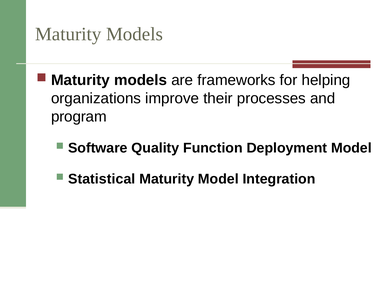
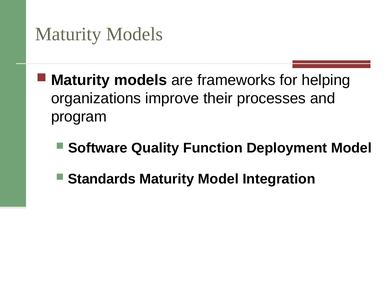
Statistical: Statistical -> Standards (102, 179)
